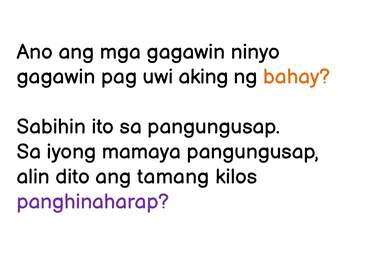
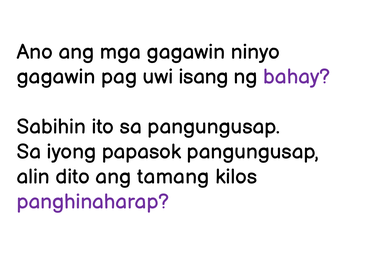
aking: aking -> isang (204, 77)
bahay colour: orange -> purple (297, 77)
mamaya: mamaya -> papasok (141, 152)
